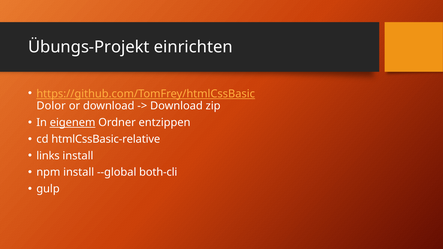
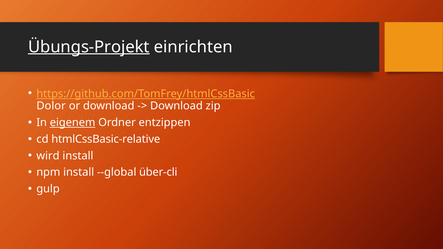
Übungs-Projekt underline: none -> present (89, 47)
links: links -> wird (48, 156)
both-cli: both-cli -> über-cli (158, 172)
